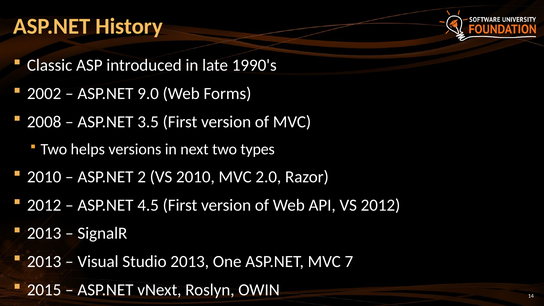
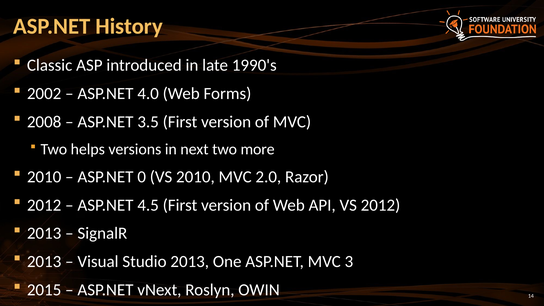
9.0: 9.0 -> 4.0 (148, 94)
types: types -> more (258, 149)
2: 2 -> 0 (142, 177)
7: 7 -> 3 (349, 262)
